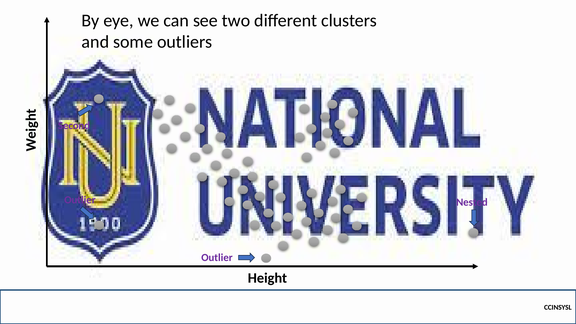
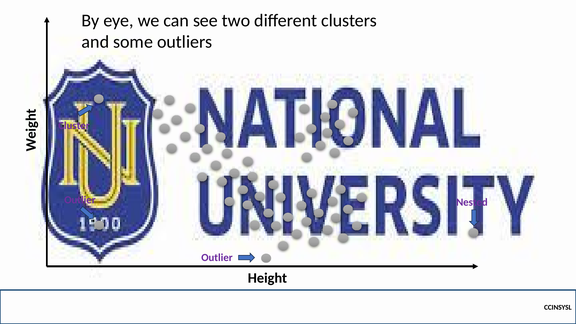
Second: Second -> Cluster (74, 125)
